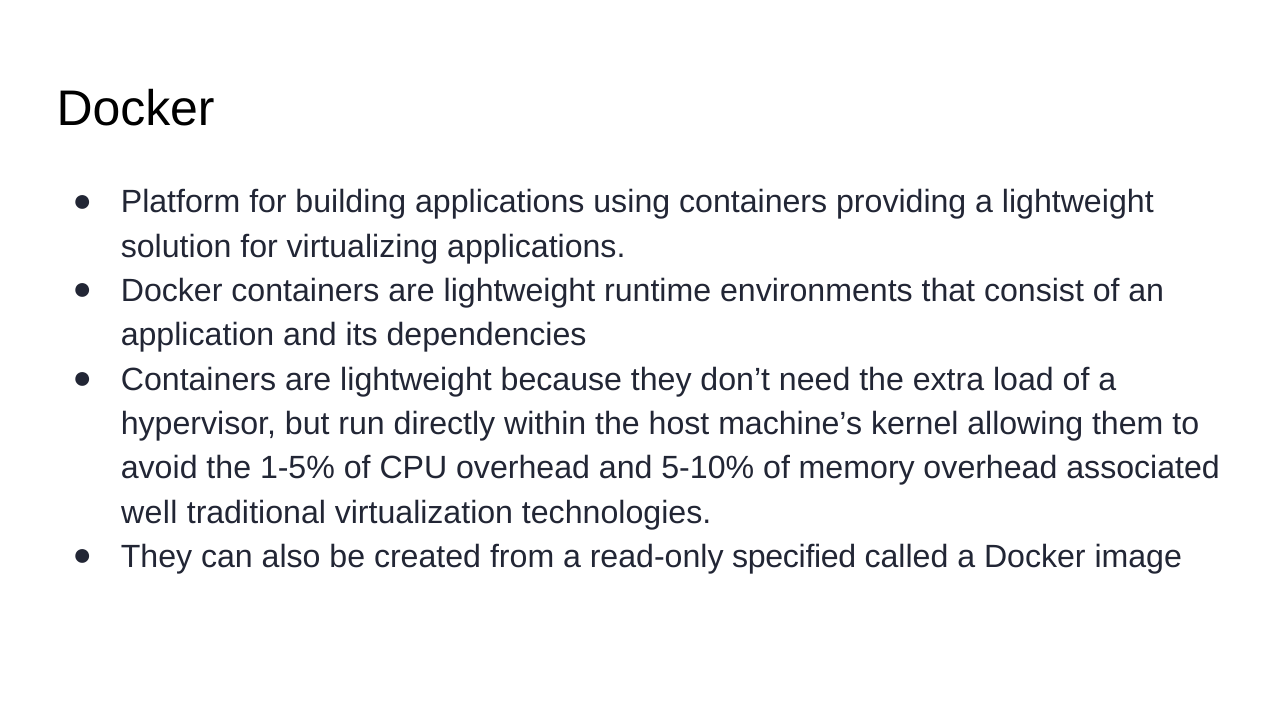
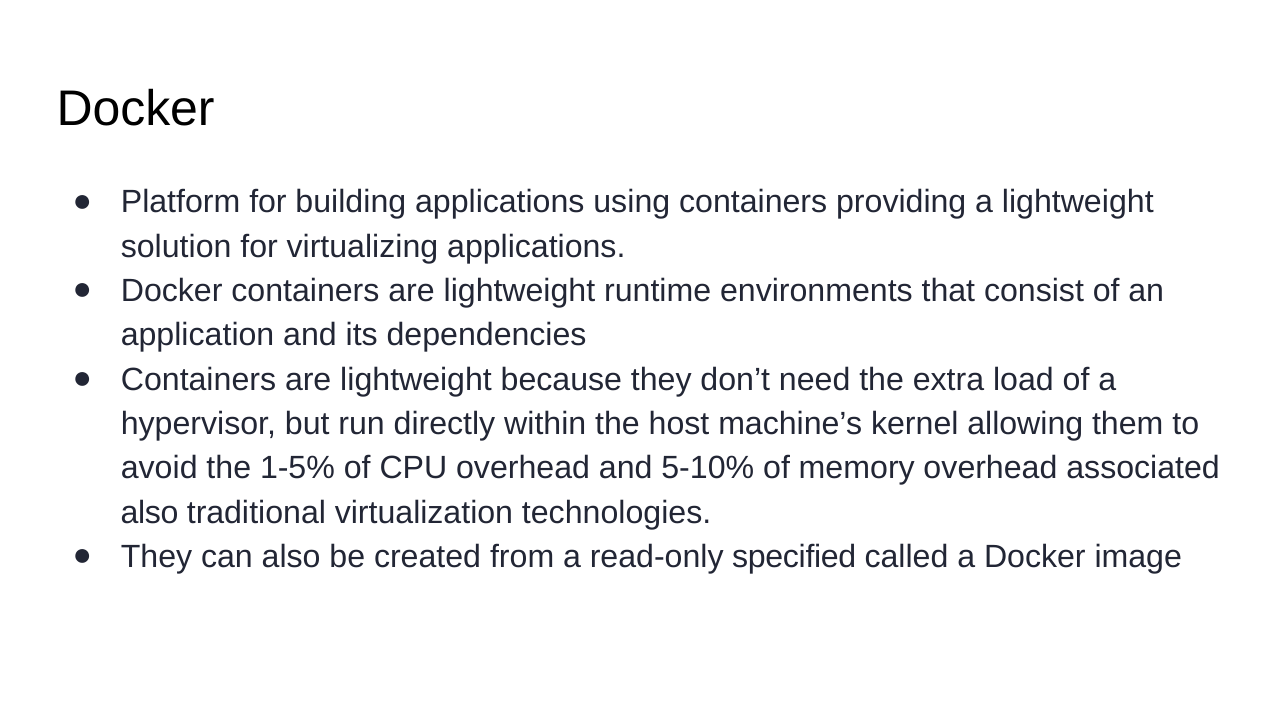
well: well -> also (150, 512)
